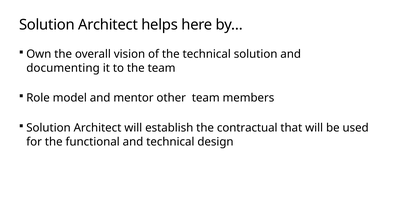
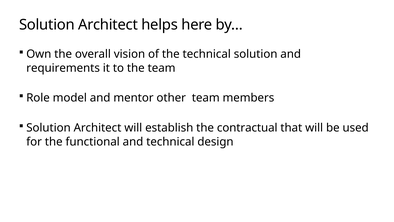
documenting: documenting -> requirements (63, 68)
